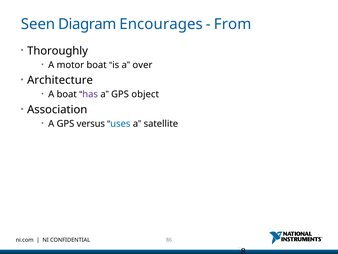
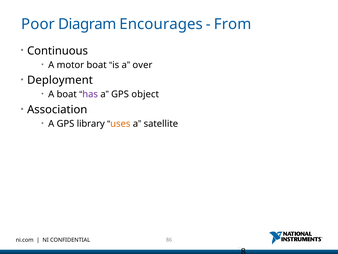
Seen: Seen -> Poor (38, 24)
Thoroughly: Thoroughly -> Continuous (58, 51)
Architecture: Architecture -> Deployment (60, 80)
versus: versus -> library (91, 124)
uses colour: blue -> orange (120, 124)
